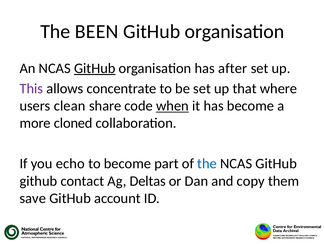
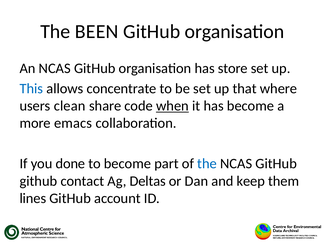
GitHub underline: present -> none (95, 68)
after: after -> store (233, 68)
This colour: purple -> blue (31, 88)
cloned: cloned -> emacs (73, 123)
echo: echo -> done (70, 164)
copy: copy -> keep (251, 181)
save: save -> lines (33, 198)
